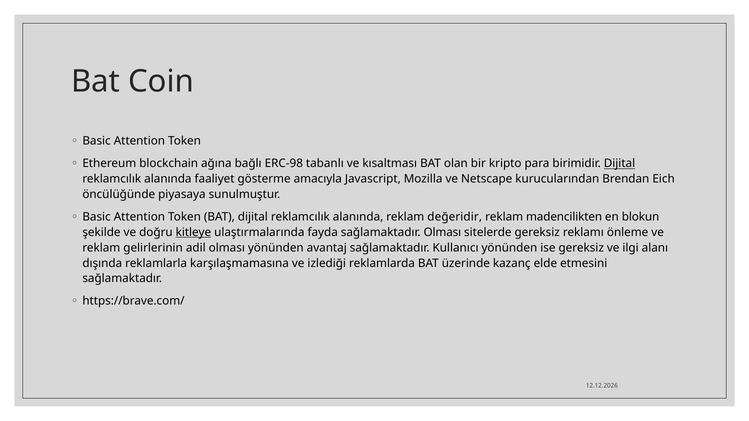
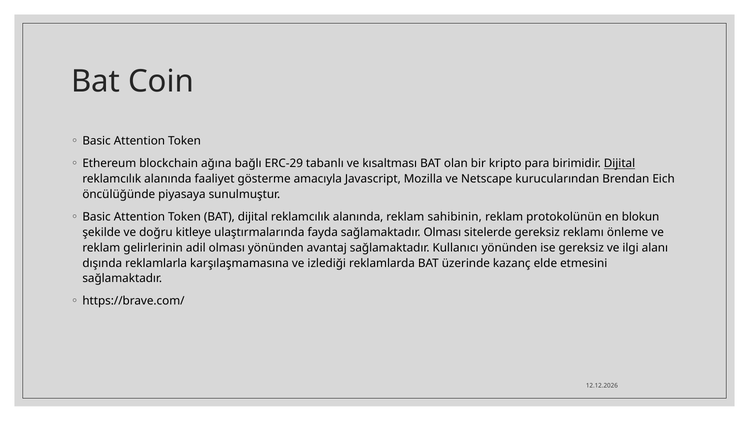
ERC-98: ERC-98 -> ERC-29 (284, 164)
değeridir: değeridir -> sahibinin (455, 217)
madencilikten: madencilikten -> protokolünün (564, 217)
kitleye underline: present -> none (193, 232)
